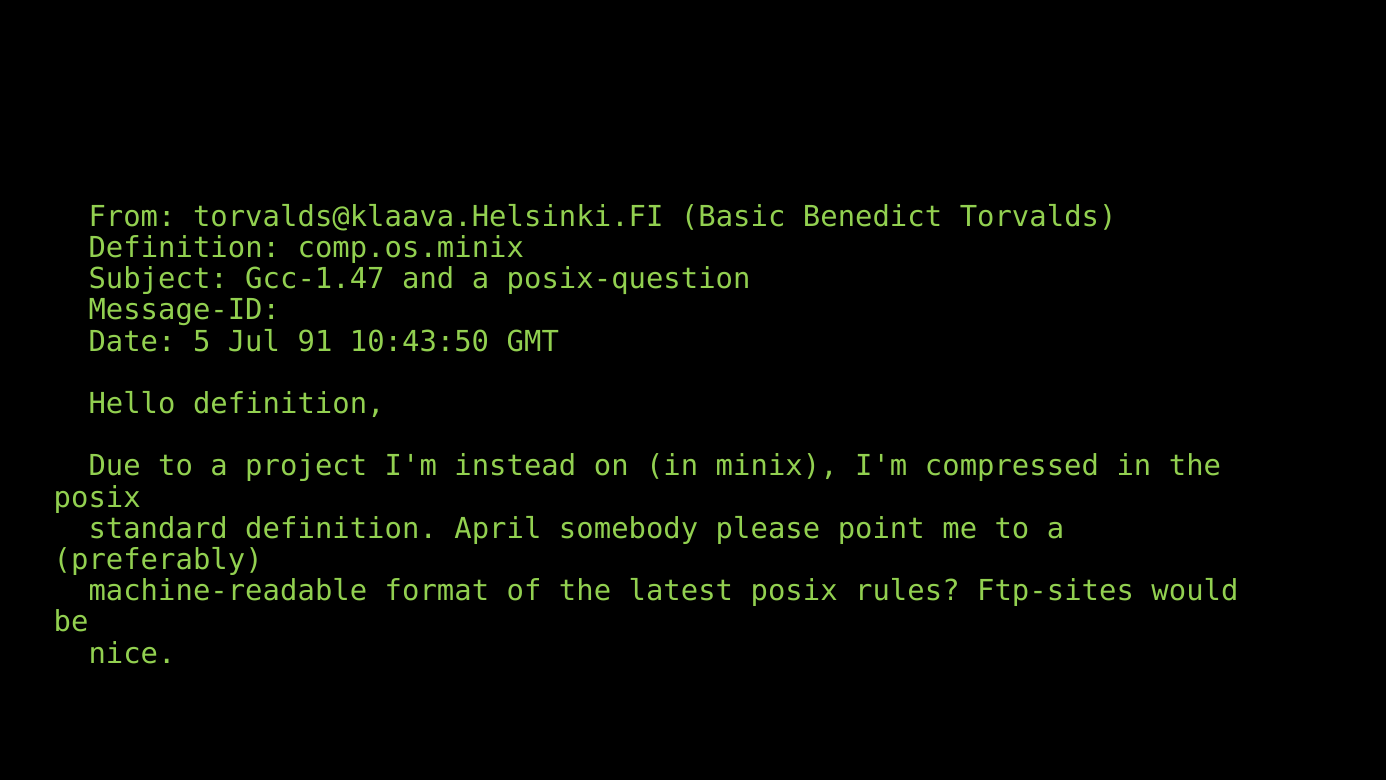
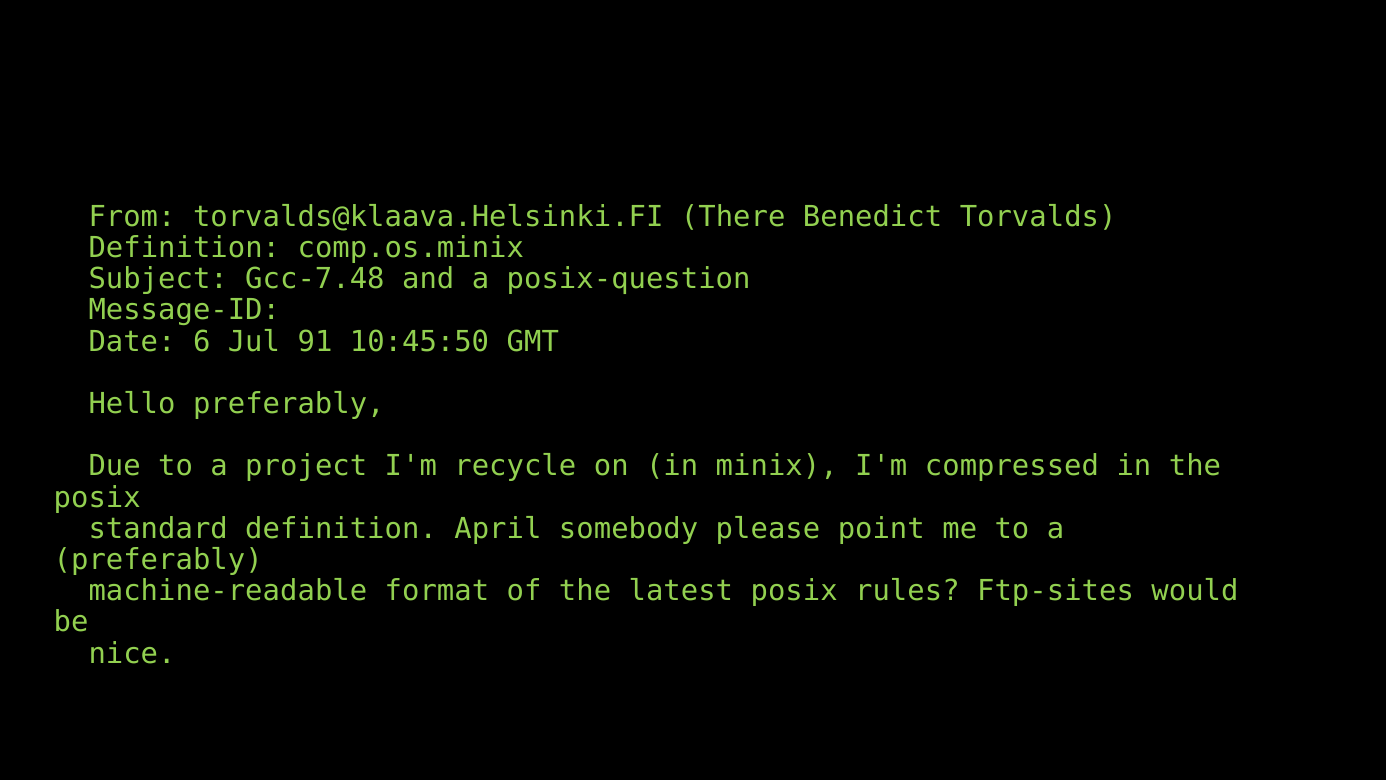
Basic: Basic -> There (733, 217)
Gcc-1.47: Gcc-1.47 -> Gcc-7.48 (315, 279)
5: 5 -> 6 (202, 341)
10:43:50: 10:43:50 -> 10:45:50 (420, 341)
Hello definition: definition -> preferably (289, 404)
instead: instead -> recycle (515, 466)
